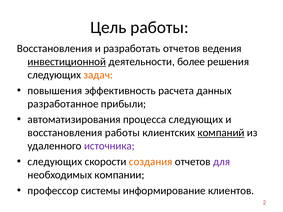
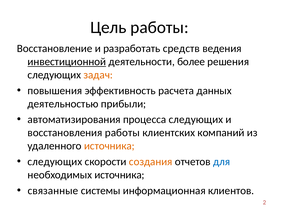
Восстановления: Восстановления -> Восстановление (55, 49)
разработать отчетов: отчетов -> средств (181, 49)
разработанное: разработанное -> деятельностью (63, 104)
компаний underline: present -> none (221, 133)
источника colour: purple -> orange (109, 146)
для colour: purple -> blue (222, 162)
необходимых компании: компании -> источника (120, 175)
профессор: профессор -> связанные (53, 191)
информирование: информирование -> информационная (164, 191)
